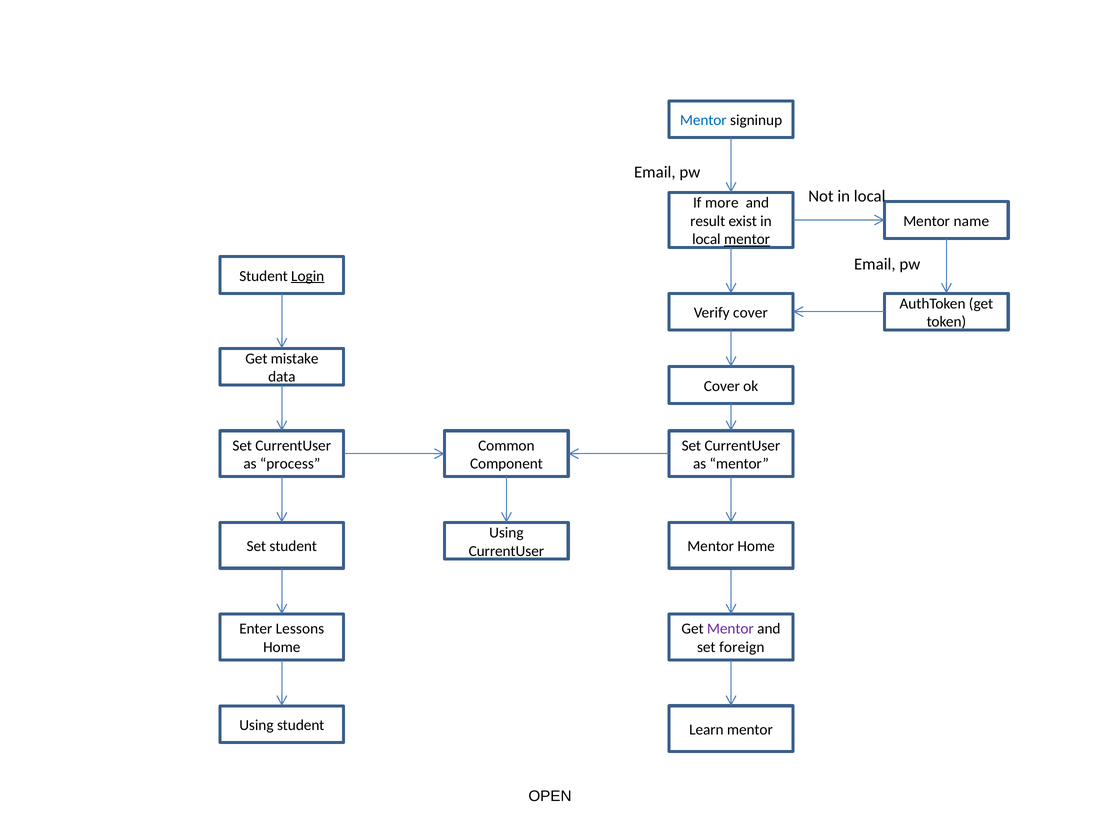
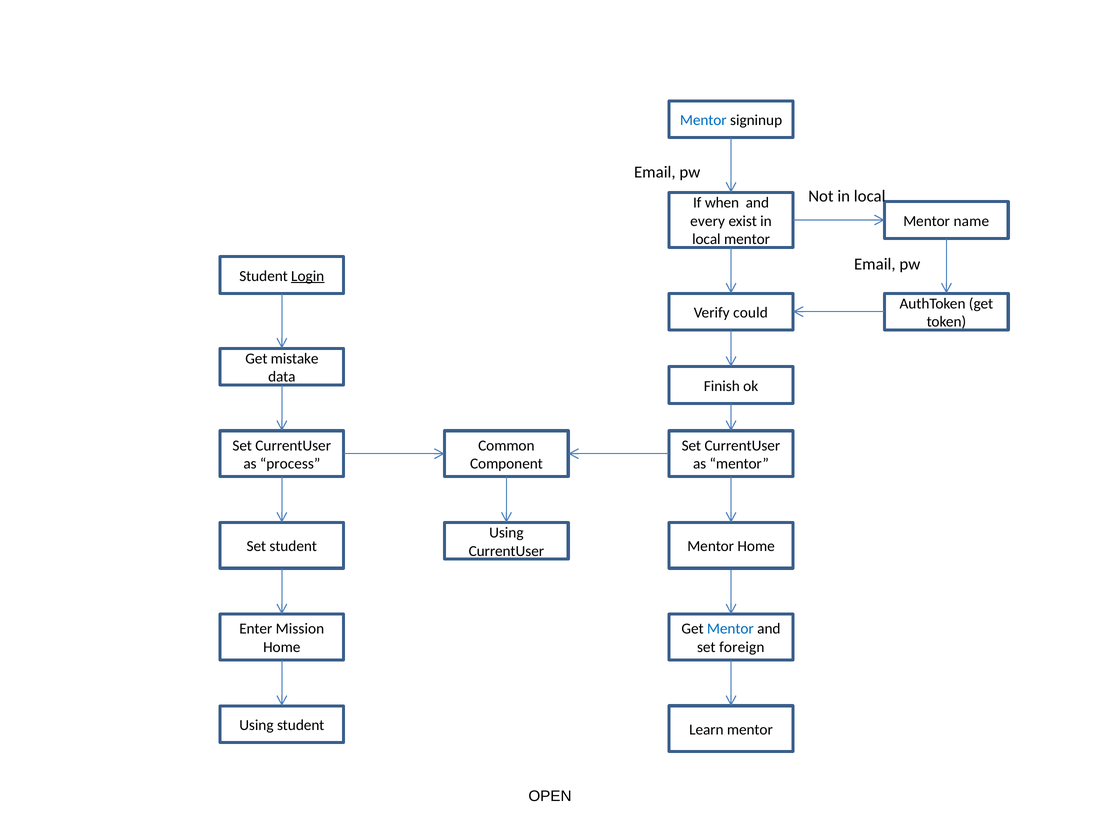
more: more -> when (722, 203)
result: result -> every (708, 221)
mentor underline: present -> none (747, 239)
Verify cover: cover -> could (750, 313)
Cover: Cover -> Finish (722, 386)
Lessons: Lessons -> Mission (300, 629)
Mentor colour: purple -> blue (730, 629)
